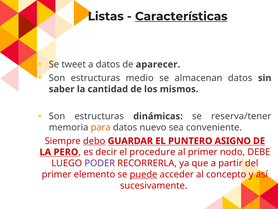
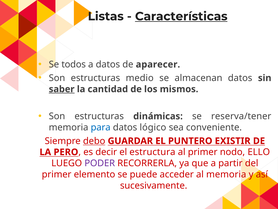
tweet: tweet -> todos (74, 64)
saber underline: none -> present (62, 89)
para colour: orange -> blue (101, 127)
nuevo: nuevo -> lógico (153, 127)
ASIGNO: ASIGNO -> EXISTIR (233, 141)
procedure: procedure -> estructura (152, 152)
DEBE: DEBE -> ELLO (259, 152)
puede underline: present -> none (143, 174)
al concepto: concepto -> memoria (226, 174)
